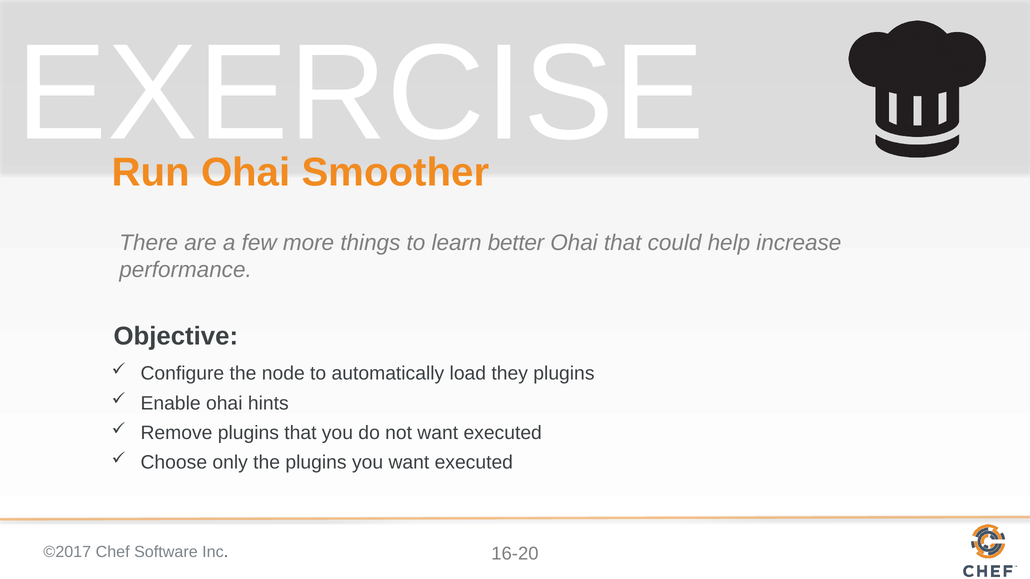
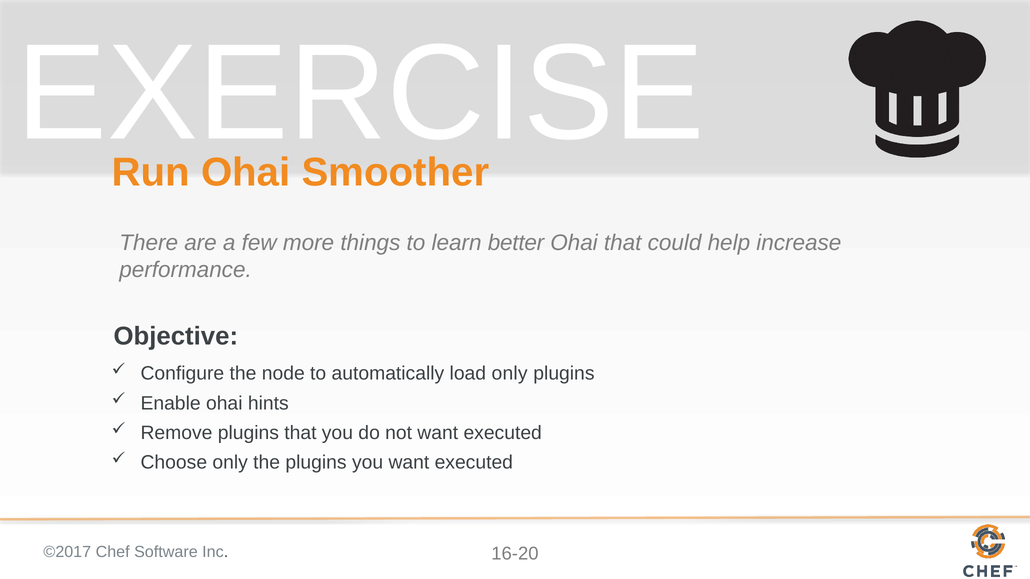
load they: they -> only (510, 374)
